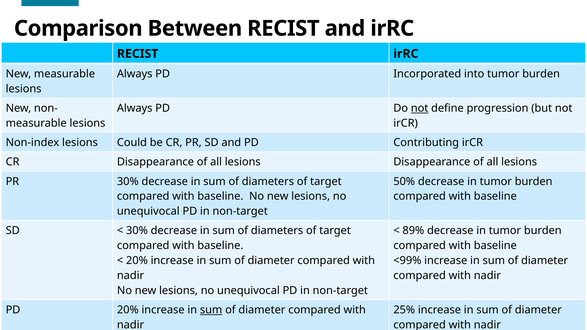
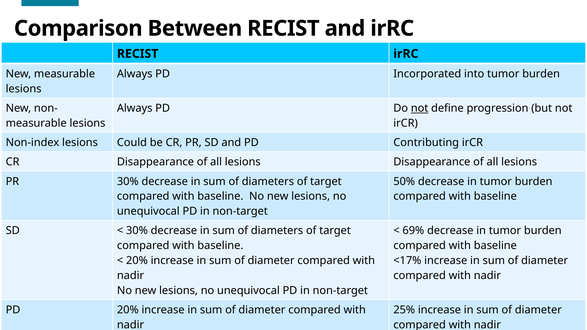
89%: 89% -> 69% (413, 231)
<99%: <99% -> <17% (407, 261)
sum underline: present -> none (211, 310)
